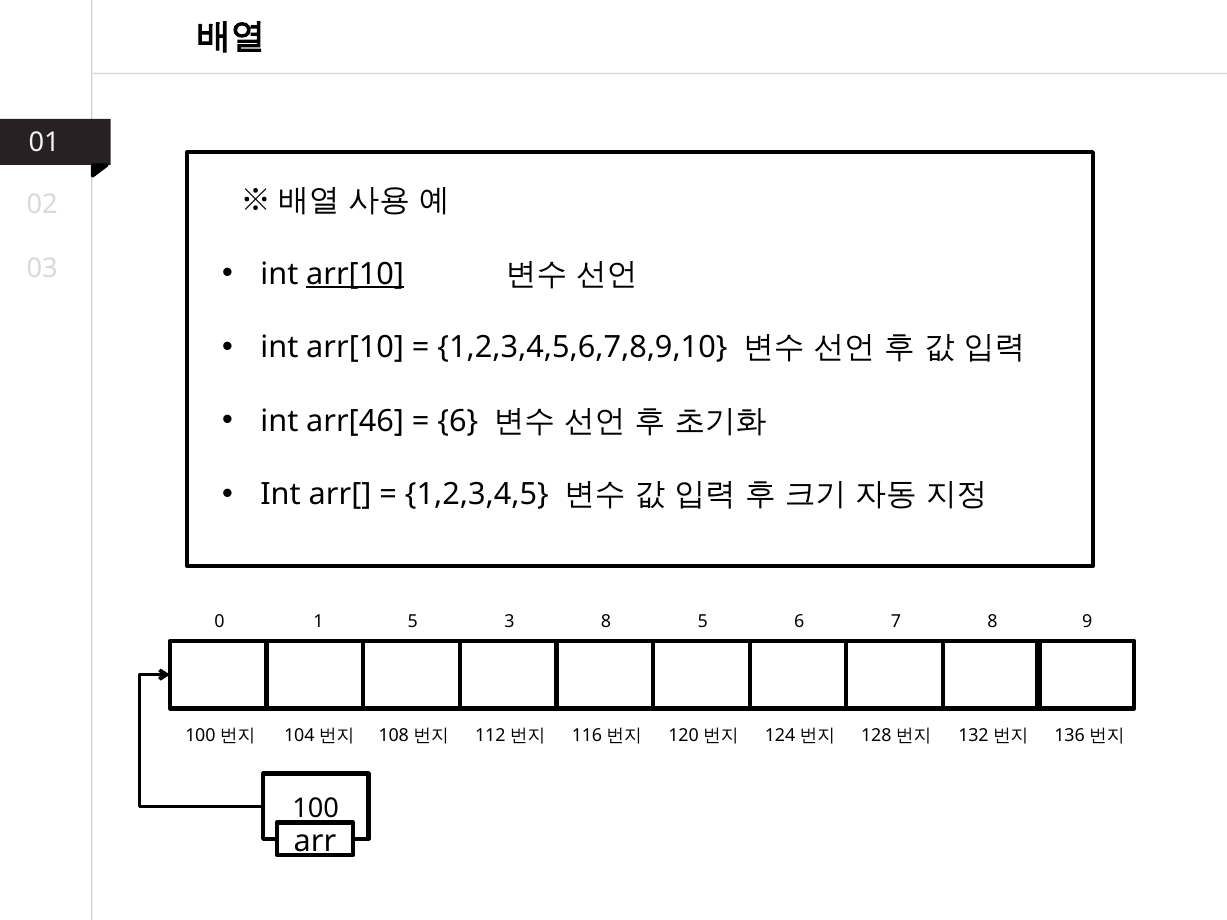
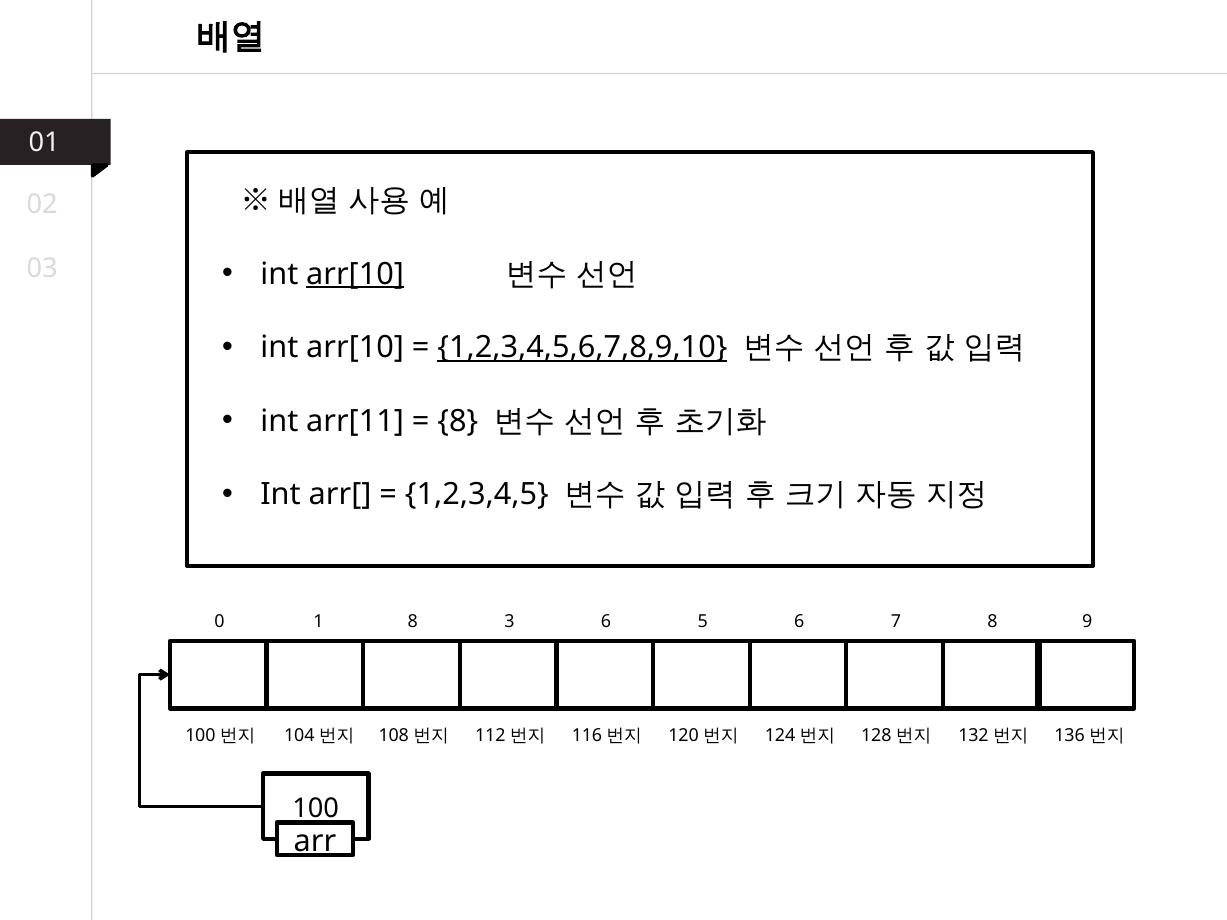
1,2,3,4,5,6,7,8,9,10 underline: none -> present (582, 348)
arr[46: arr[46 -> arr[11 (355, 421)
6: 6 -> 8 (458, 421)
1 5: 5 -> 8 (413, 621)
3 8: 8 -> 6 (606, 621)
